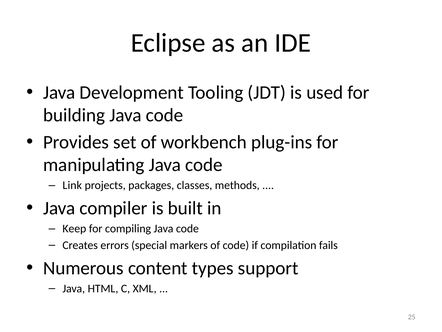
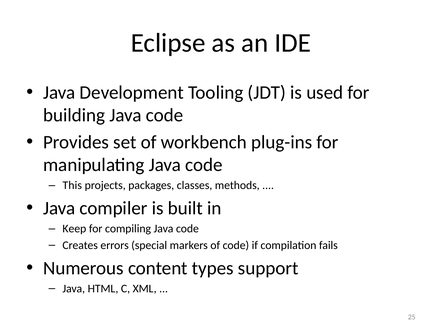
Link: Link -> This (72, 185)
